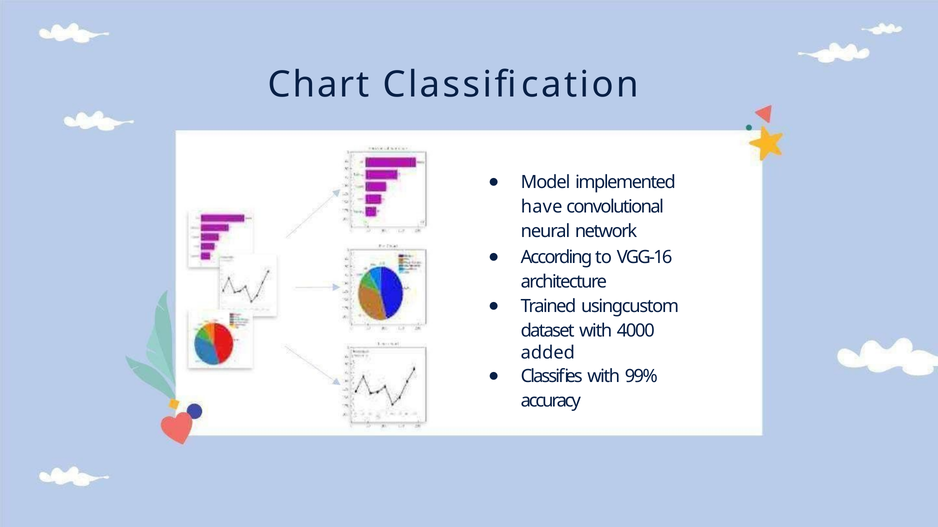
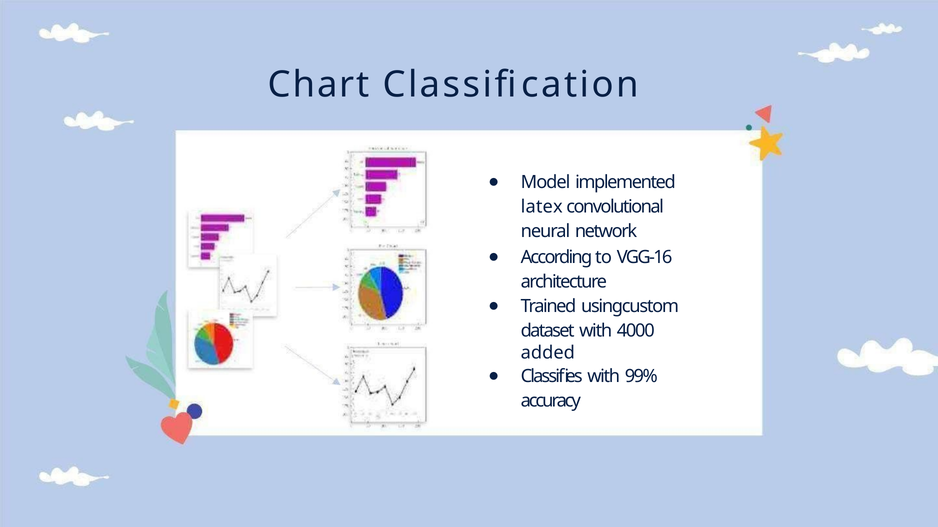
have: have -> latex (542, 207)
